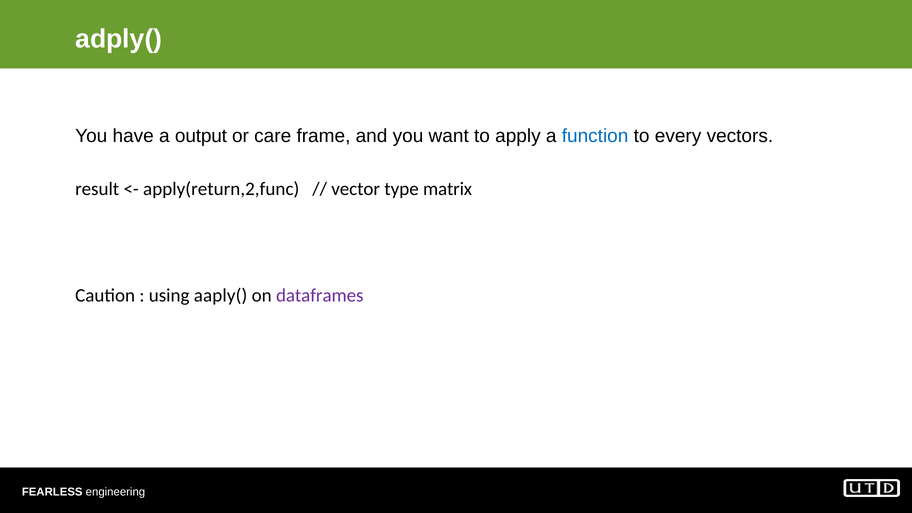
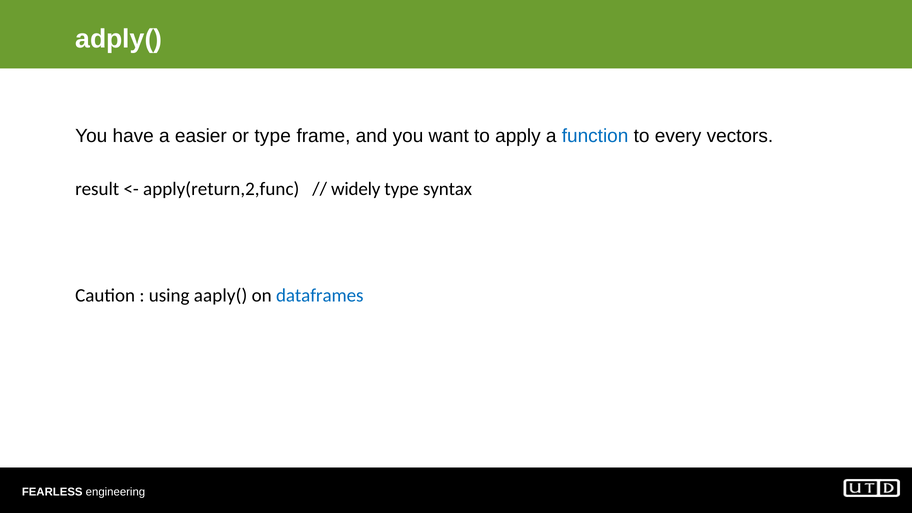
output: output -> easier (201, 136)
or care: care -> type (273, 136)
vector: vector -> widely (356, 189)
matrix: matrix -> syntax (448, 189)
dataframes colour: purple -> blue (320, 295)
